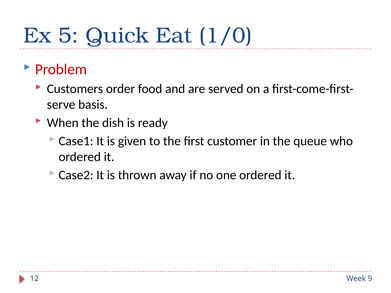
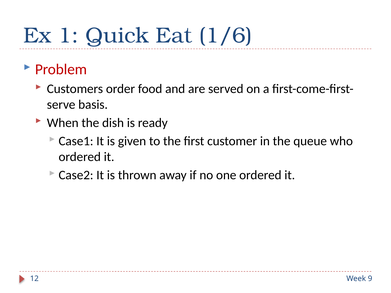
5: 5 -> 1 (68, 35)
1/0: 1/0 -> 1/6 (226, 35)
